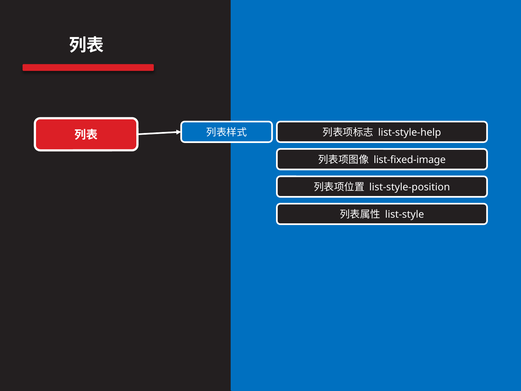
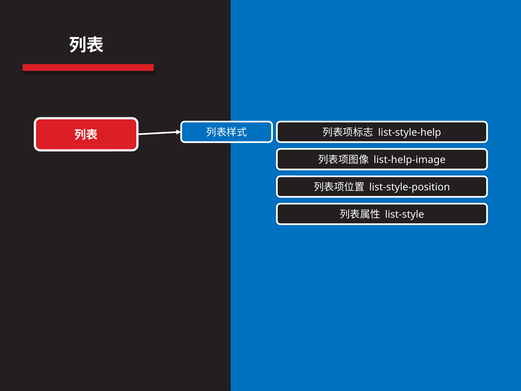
list-fixed-image: list-fixed-image -> list-help-image (410, 160)
